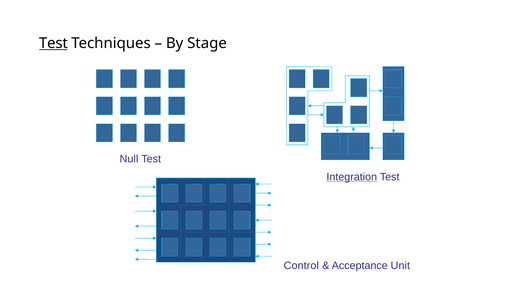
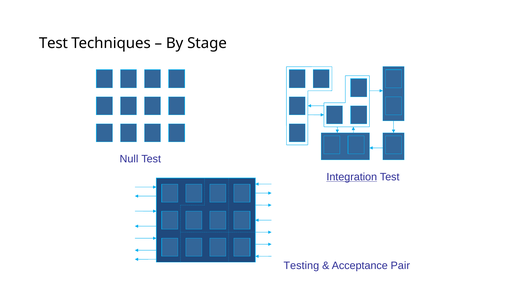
Test underline: present -> none (53, 43)
Control: Control -> Testing (301, 266)
Unit: Unit -> Pair (400, 266)
